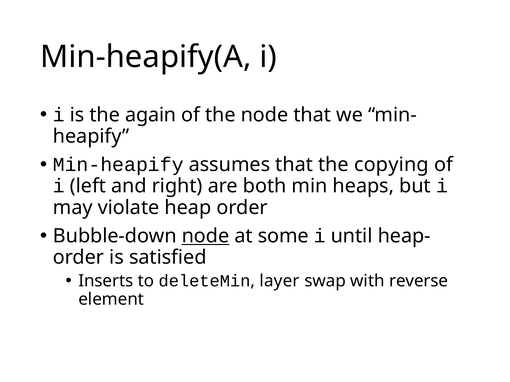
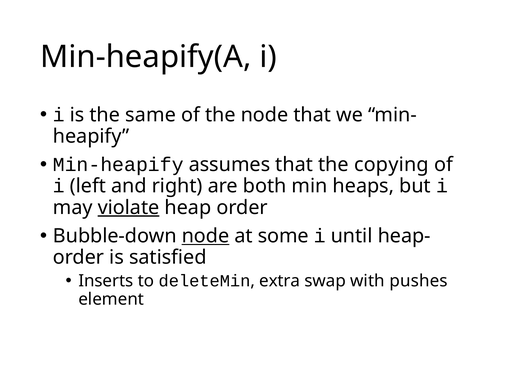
again: again -> same (151, 115)
violate underline: none -> present (129, 208)
layer: layer -> extra (280, 281)
reverse: reverse -> pushes (419, 281)
